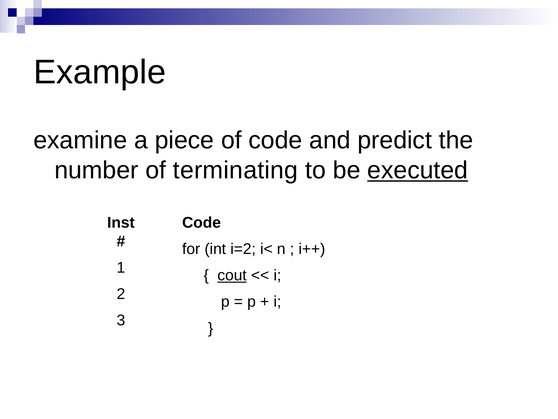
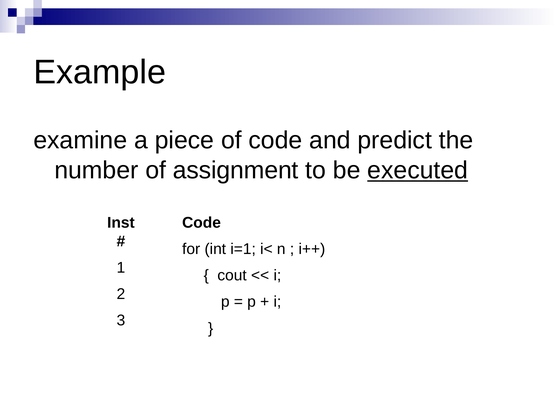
terminating: terminating -> assignment (236, 170)
i=2: i=2 -> i=1 (243, 249)
cout underline: present -> none (232, 275)
